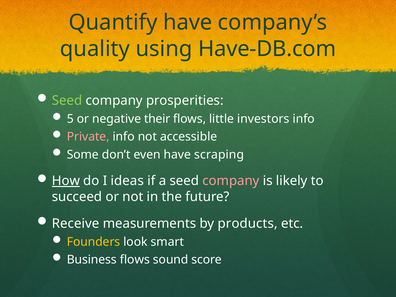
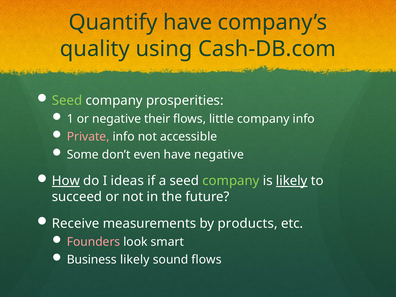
Have-DB.com: Have-DB.com -> Cash-DB.com (267, 49)
5: 5 -> 1 (70, 119)
little investors: investors -> company (263, 119)
have scraping: scraping -> negative (219, 155)
company colour: pink -> light green (231, 181)
likely underline: none -> present (292, 181)
Founders colour: yellow -> pink (94, 242)
Business flows: flows -> likely (135, 260)
sound score: score -> flows (207, 260)
